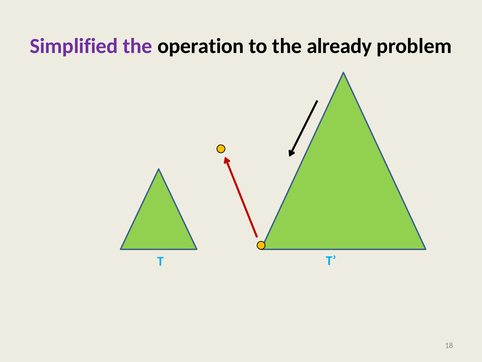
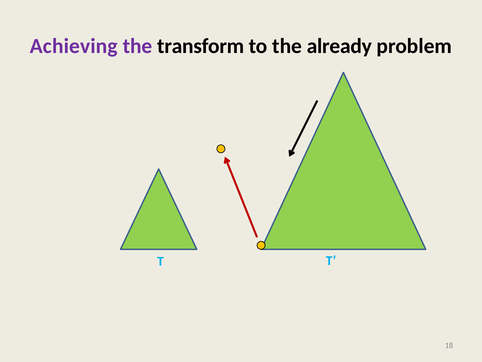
Simplified: Simplified -> Achieving (74, 46)
operation: operation -> transform (201, 46)
